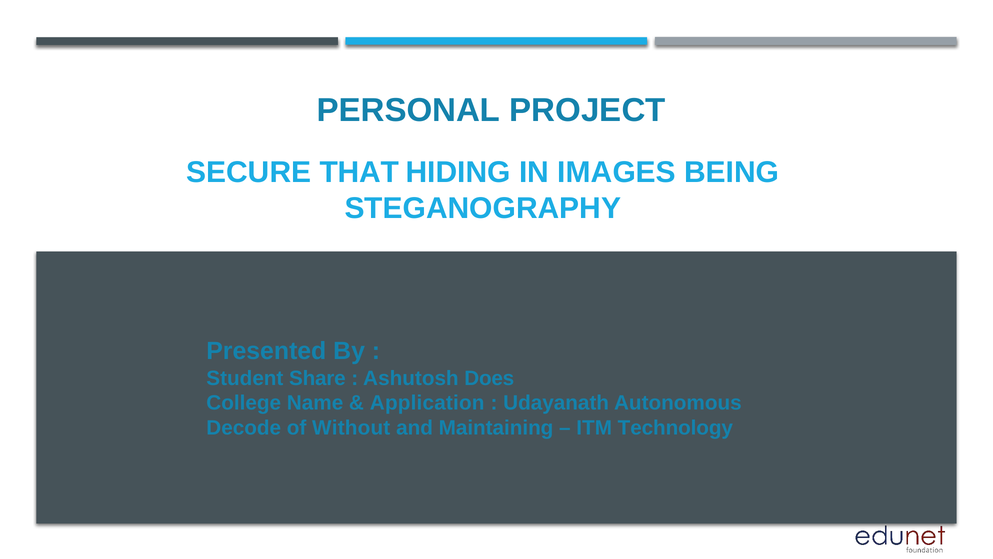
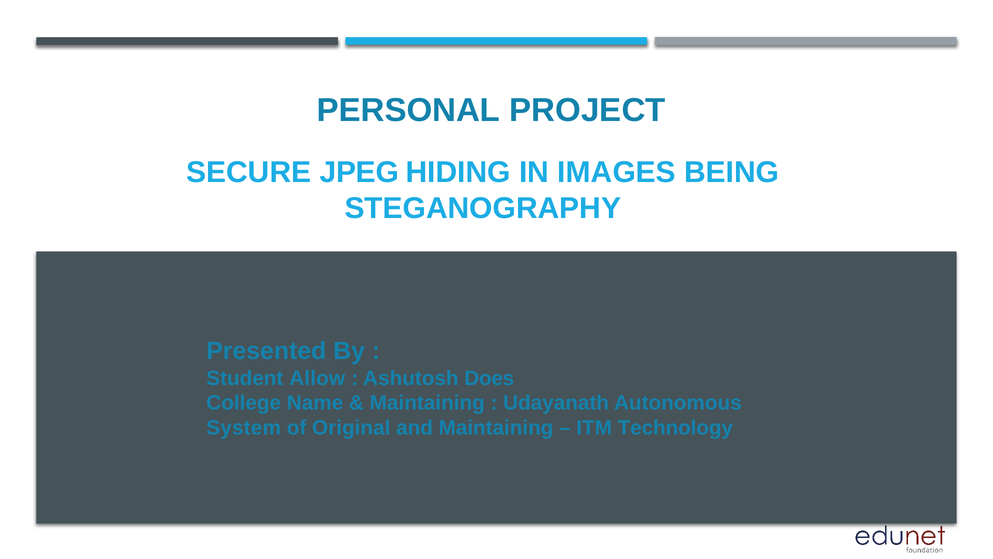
THAT: THAT -> JPEG (359, 172)
Share: Share -> Allow (317, 378)
Application: Application -> Maintaining (427, 403)
Decode: Decode -> System (244, 428)
Without: Without -> Original (351, 428)
